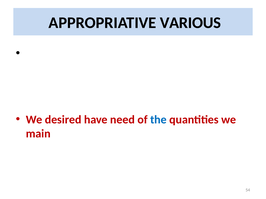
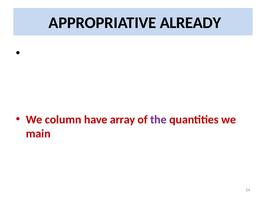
VARIOUS: VARIOUS -> ALREADY (190, 23)
desired: desired -> column (63, 120)
need: need -> array (123, 120)
the colour: blue -> purple (158, 120)
